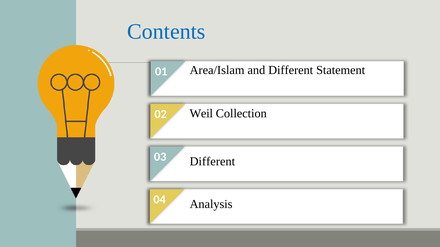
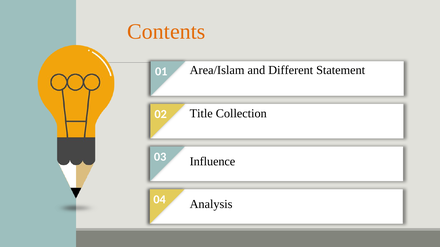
Contents colour: blue -> orange (166, 32)
Weil: Weil -> Title (201, 114)
Different: Different -> Influence (212, 162)
